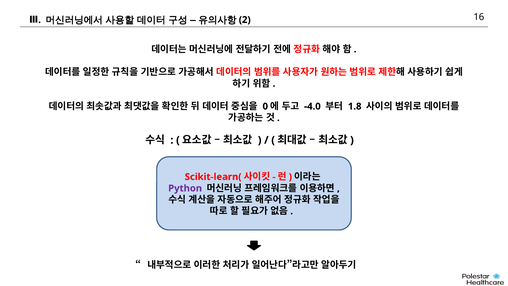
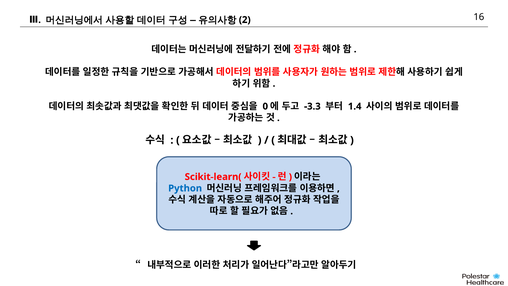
-4.0: -4.0 -> -3.3 (312, 106)
1.8: 1.8 -> 1.4 (355, 106)
Python colour: purple -> blue (185, 188)
